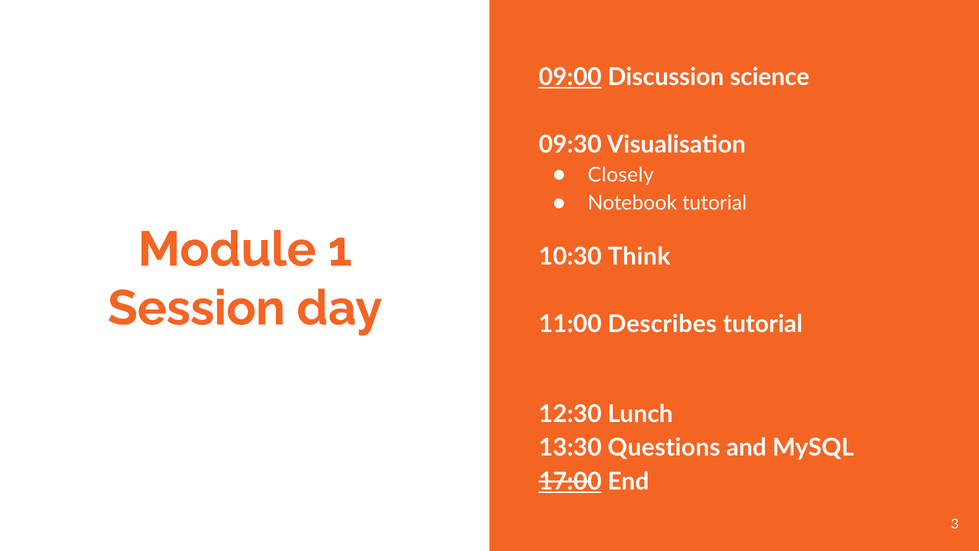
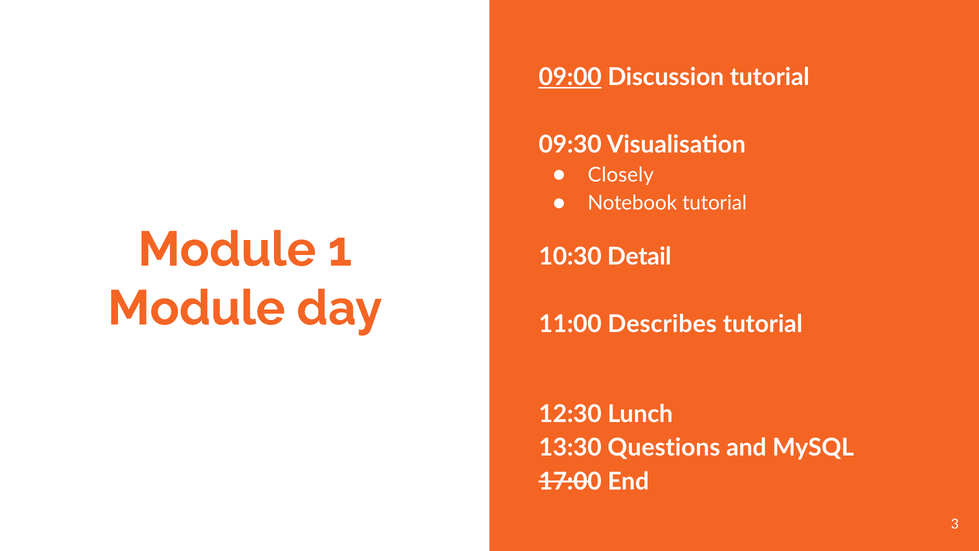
Discussion science: science -> tutorial (770, 77)
Think: Think -> Detail (639, 256)
Session: Session -> Module (196, 308)
17:00 underline: present -> none (570, 481)
